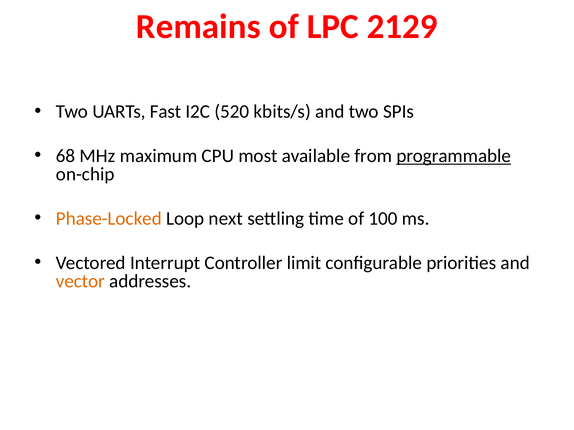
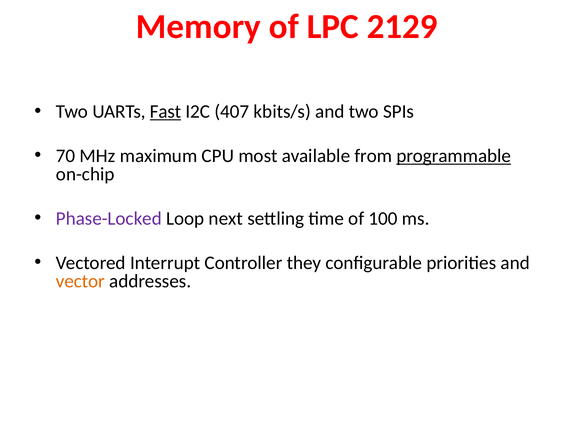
Remains: Remains -> Memory (198, 27)
Fast underline: none -> present (166, 112)
520: 520 -> 407 (232, 112)
68: 68 -> 70 (66, 156)
Phase-Locked colour: orange -> purple (109, 219)
limit: limit -> they (304, 263)
